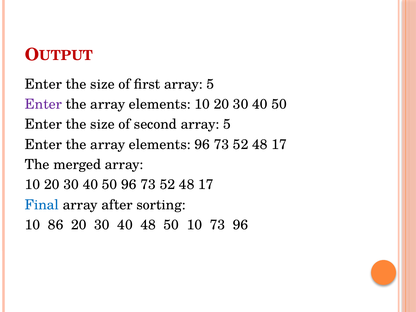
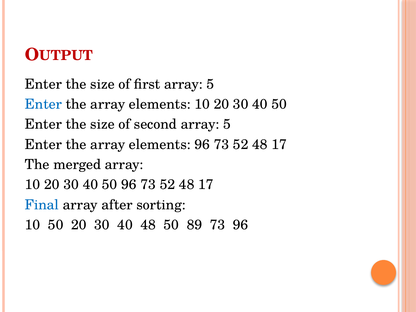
Enter colour: purple -> blue (43, 104)
10 86: 86 -> 50 (56, 225)
50 10: 10 -> 89 (194, 225)
